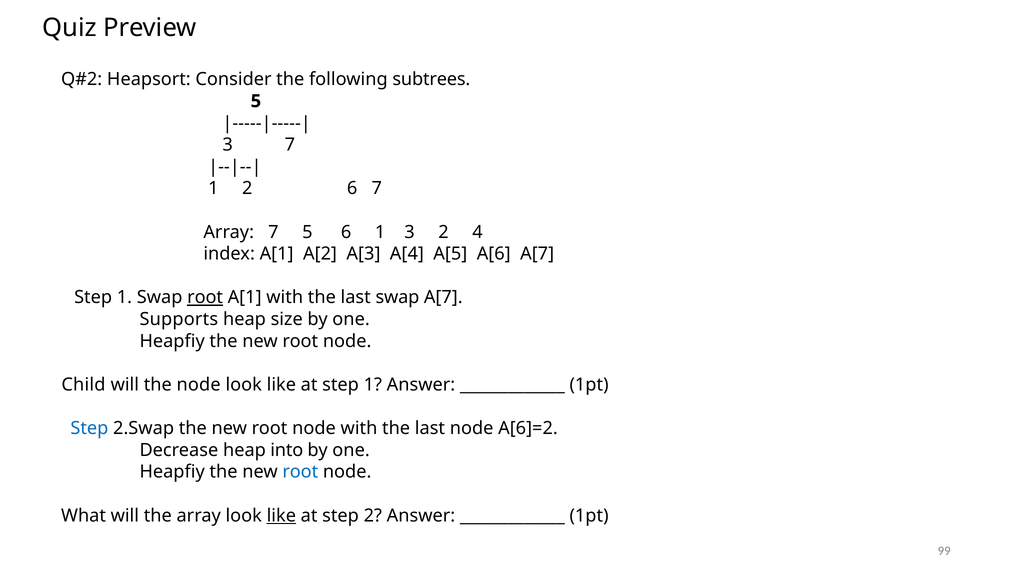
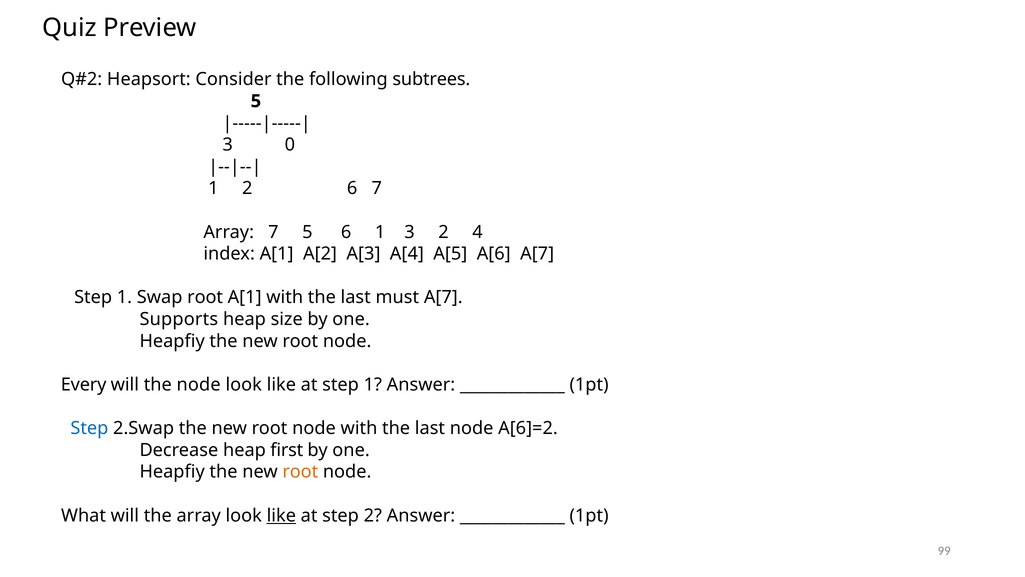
3 7: 7 -> 0 (290, 145)
root underline: present -> none (205, 297)
last swap: swap -> must (397, 297)
Child: Child -> Every (84, 384)
into: into -> first (287, 450)
root colour: blue -> orange (300, 472)
